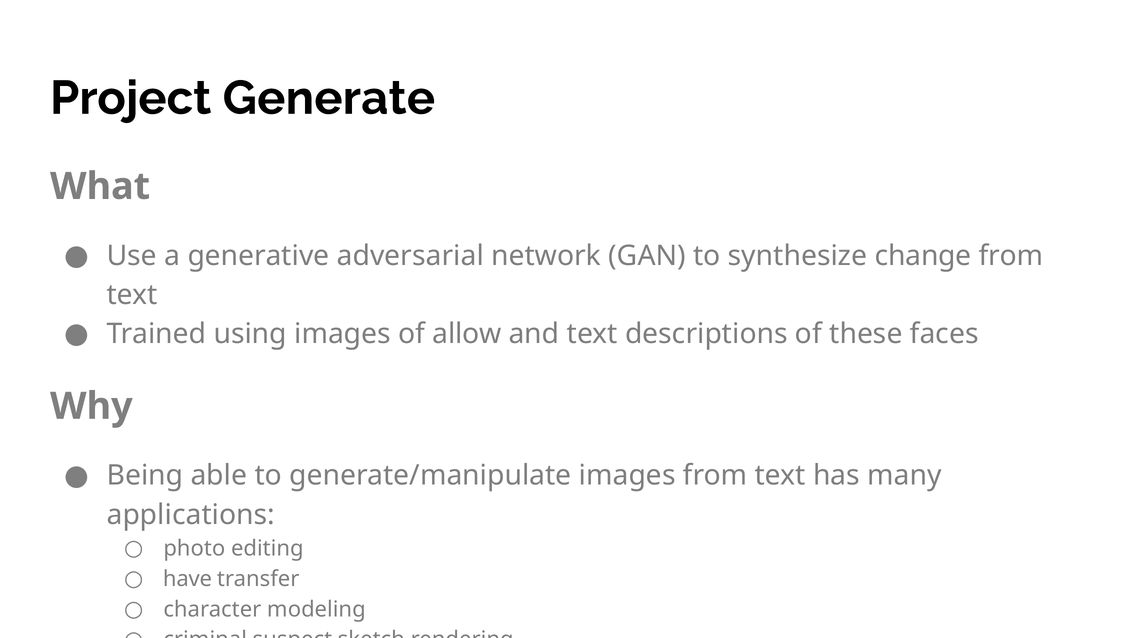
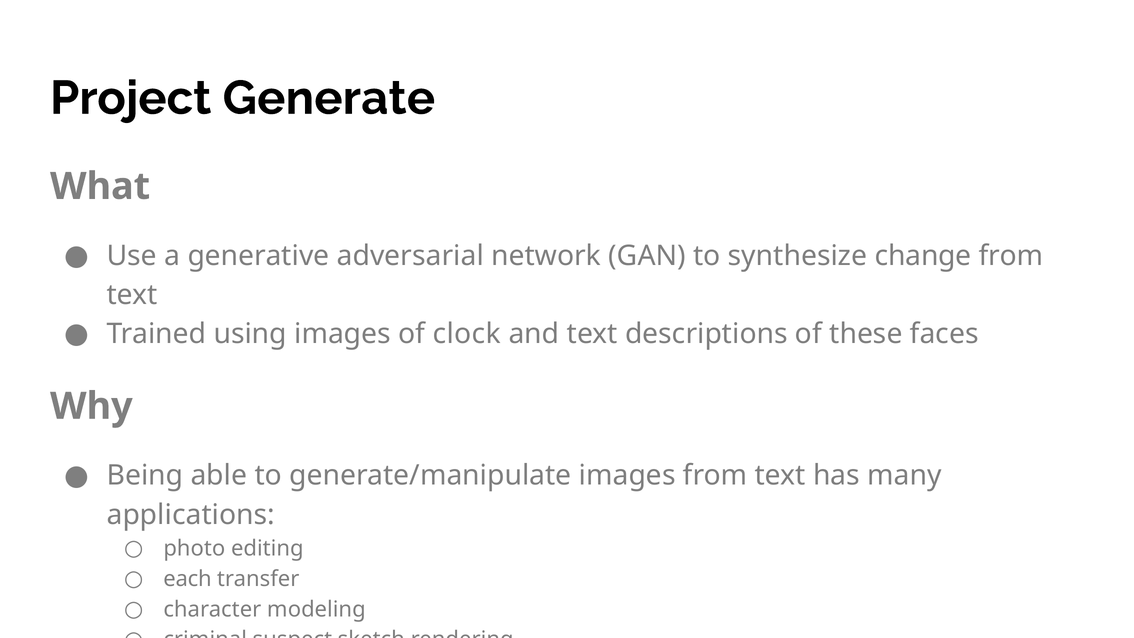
allow: allow -> clock (467, 334)
have: have -> each (187, 579)
